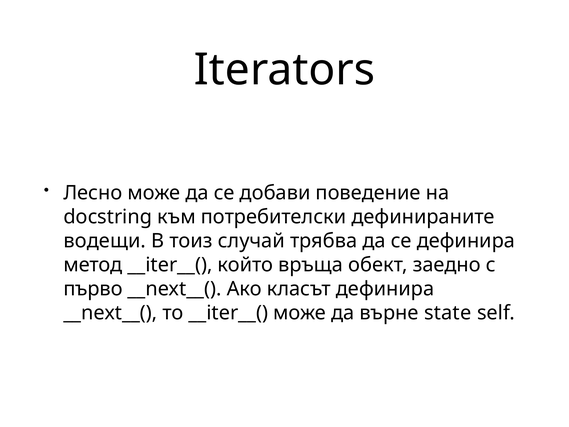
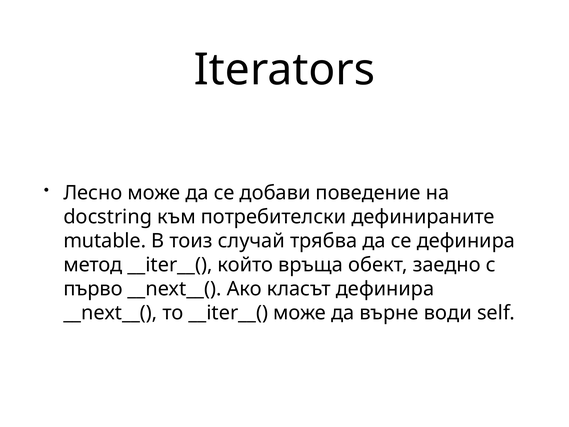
водещи: водещи -> mutable (105, 241)
state: state -> води (448, 313)
